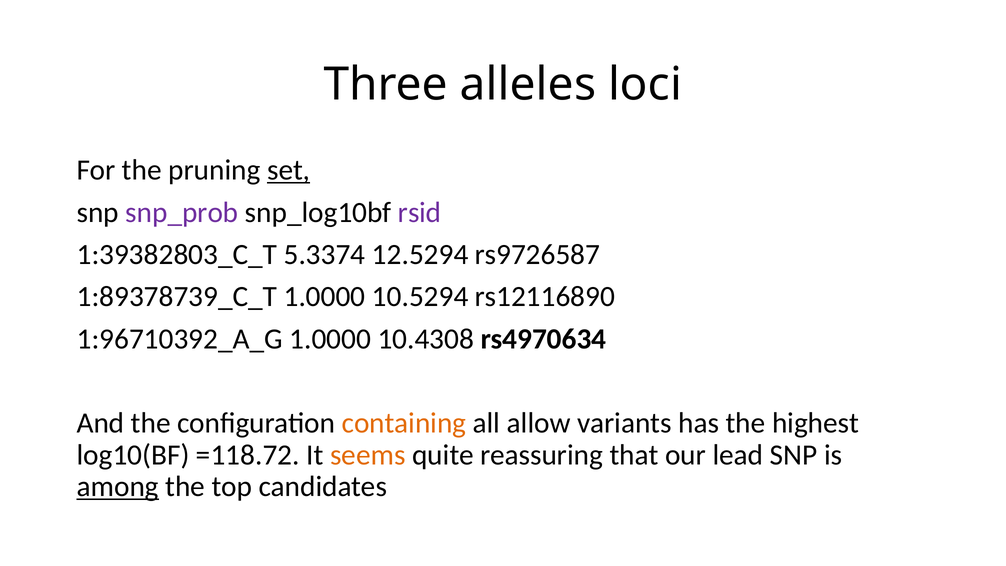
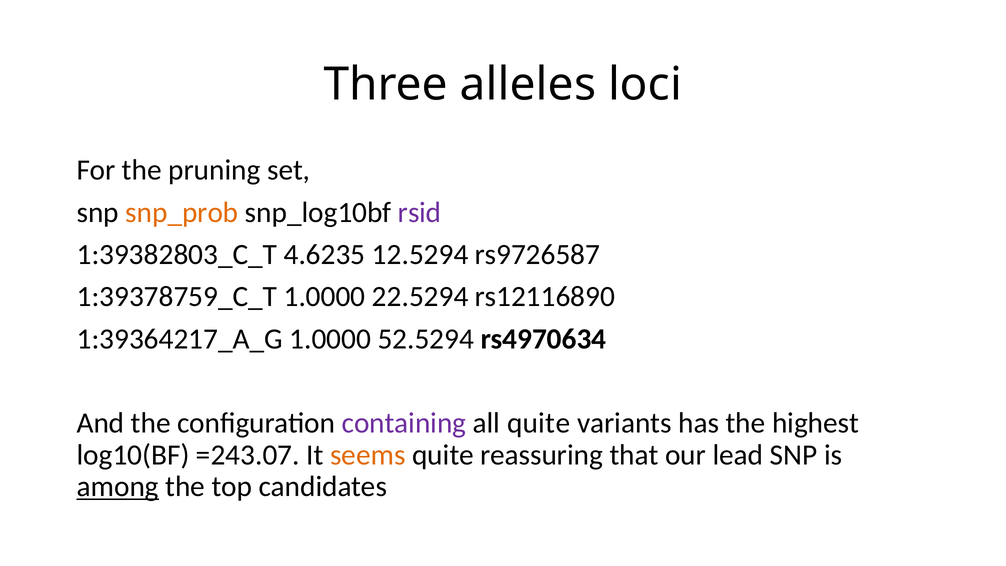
set underline: present -> none (289, 170)
snp_prob colour: purple -> orange (182, 212)
5.3374: 5.3374 -> 4.6235 (325, 254)
1:89378739_C_T: 1:89378739_C_T -> 1:39378759_C_T (177, 297)
10.5294: 10.5294 -> 22.5294 (420, 297)
1:96710392_A_G: 1:96710392_A_G -> 1:39364217_A_G (180, 339)
10.4308: 10.4308 -> 52.5294 (426, 339)
containing colour: orange -> purple (404, 423)
all allow: allow -> quite (539, 423)
=118.72: =118.72 -> =243.07 (248, 455)
